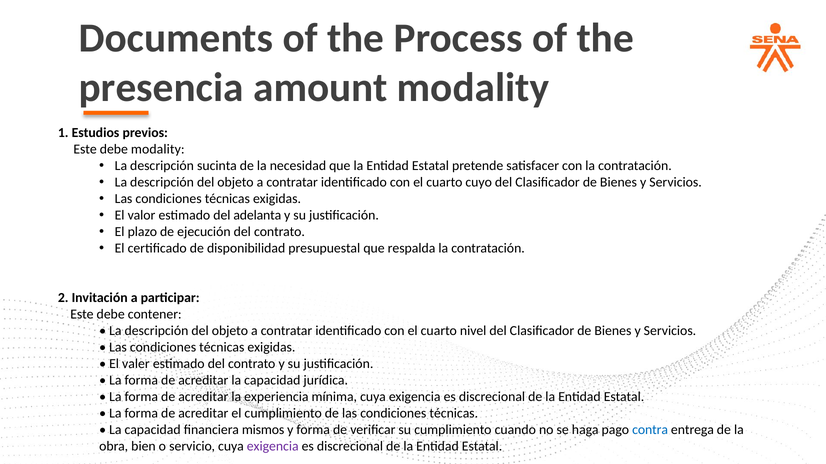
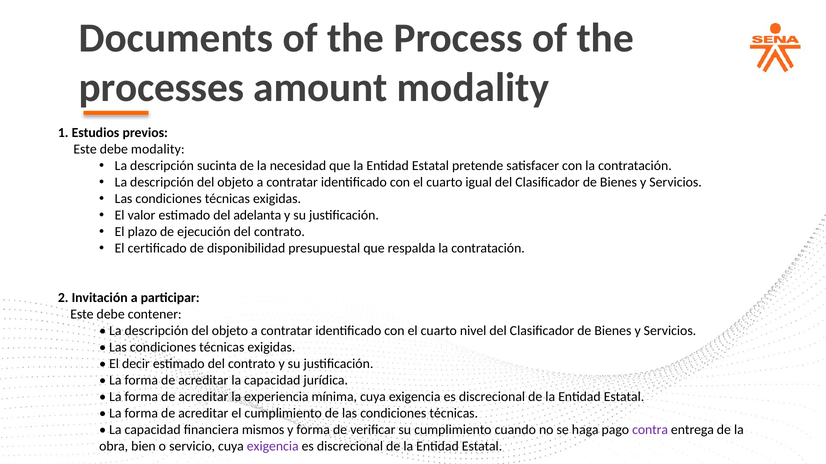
presencia: presencia -> processes (161, 88)
cuyo: cuyo -> igual (479, 183)
valer: valer -> decir (136, 364)
contra colour: blue -> purple (650, 430)
